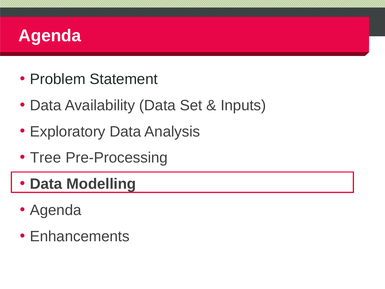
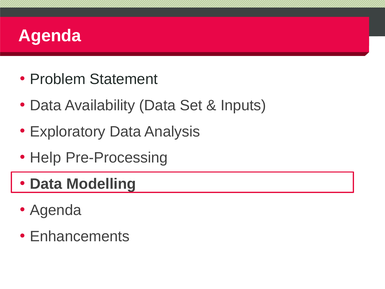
Tree: Tree -> Help (46, 158)
